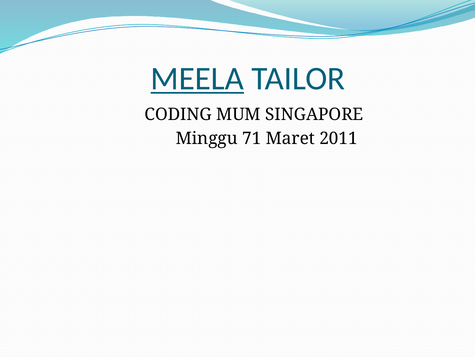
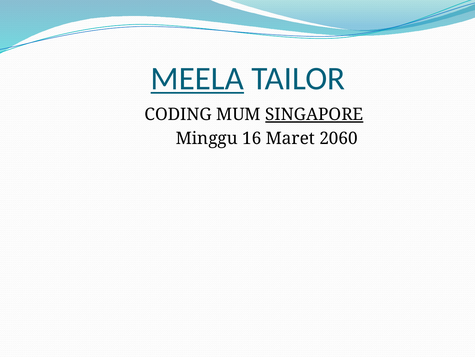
SINGAPORE underline: none -> present (314, 114)
71: 71 -> 16 (252, 138)
2011: 2011 -> 2060 (339, 138)
